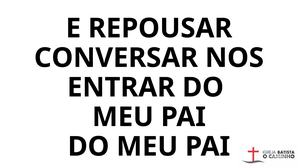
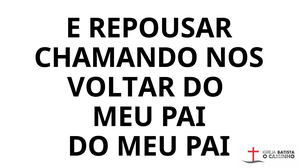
CONVERSAR: CONVERSAR -> CHAMANDO (116, 58)
ENTRAR: ENTRAR -> VOLTAR (121, 87)
